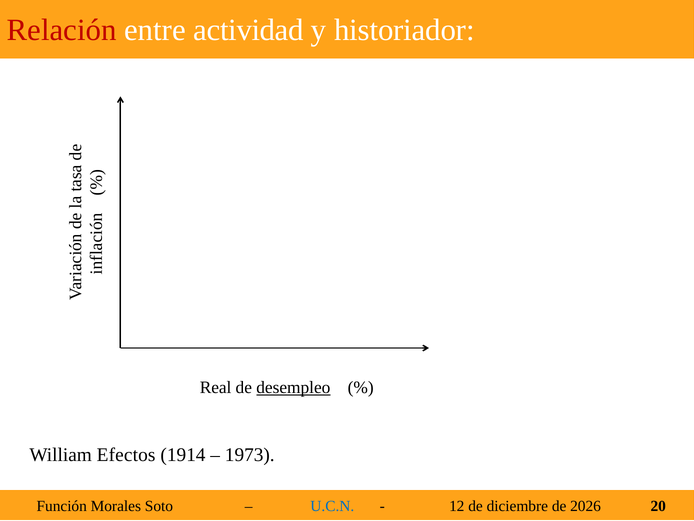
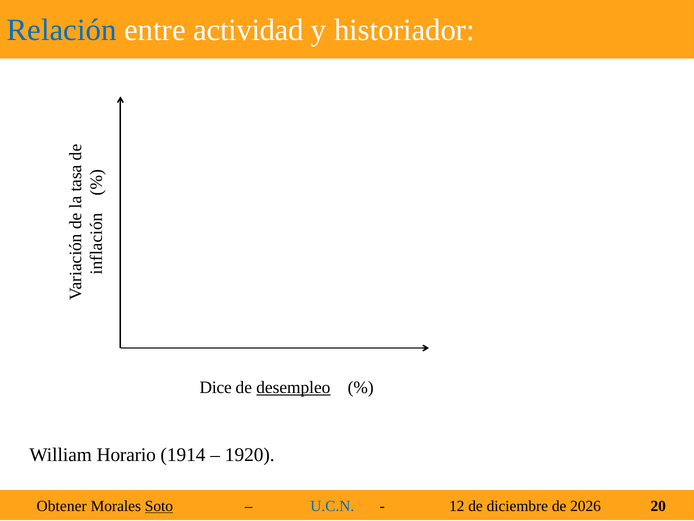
Relación colour: red -> blue (62, 30)
Real: Real -> Dice (216, 387)
Efectos: Efectos -> Horario (126, 454)
1973: 1973 -> 1920 (250, 454)
Función: Función -> Obtener (62, 506)
Soto underline: none -> present (159, 506)
